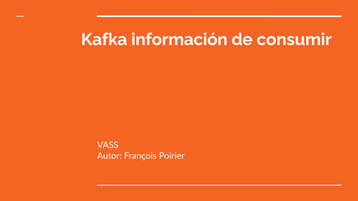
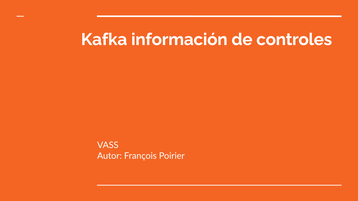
consumir: consumir -> controles (294, 40)
